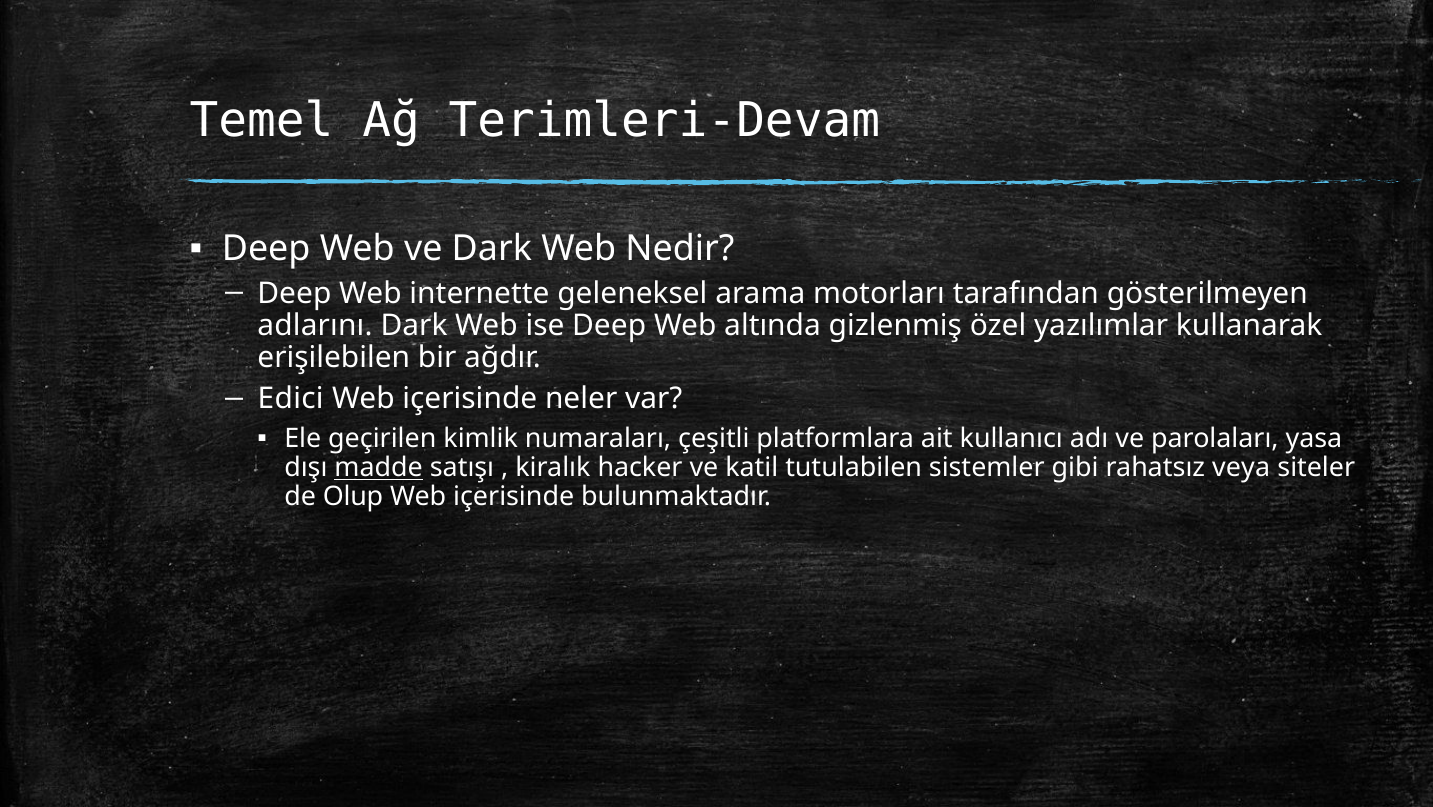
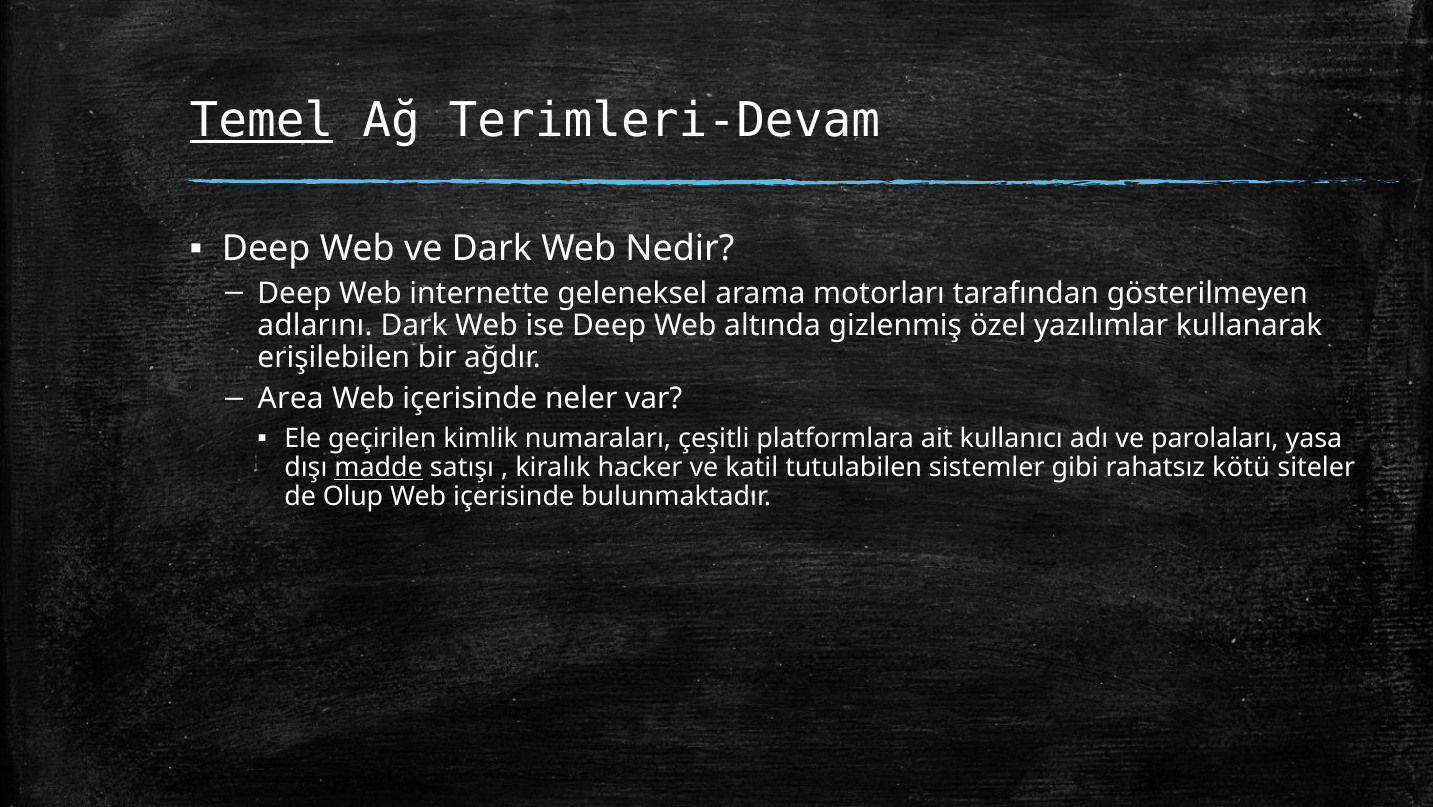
Temel underline: none -> present (262, 121)
Edici: Edici -> Area (291, 399)
veya: veya -> kötü (1241, 467)
